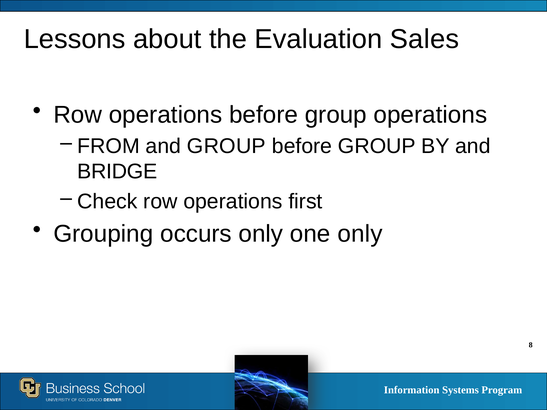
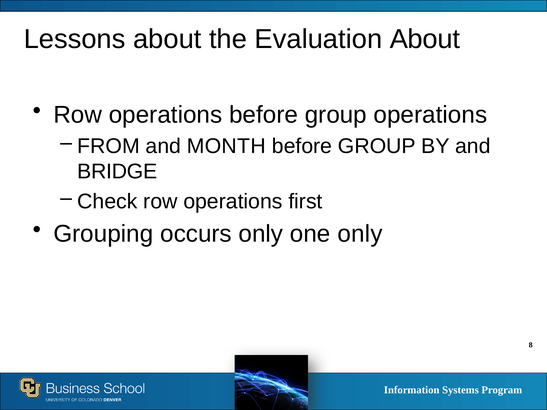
Evaluation Sales: Sales -> About (425, 39)
and GROUP: GROUP -> MONTH (226, 146)
